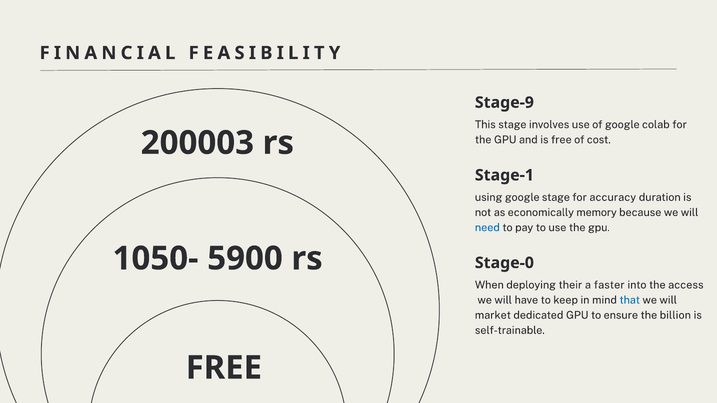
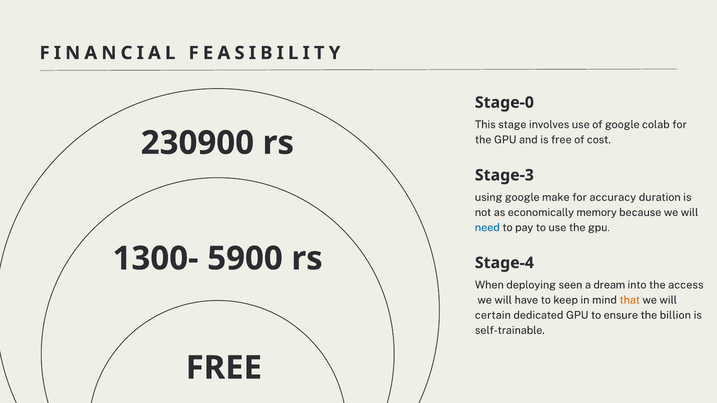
Stage-9: Stage-9 -> Stage-0 (504, 103)
200003: 200003 -> 230900 (197, 143)
Stage-1: Stage-1 -> Stage-3 (504, 175)
google stage: stage -> make (556, 197)
1050-: 1050- -> 1300- (156, 259)
Stage-0: Stage-0 -> Stage-4 (504, 263)
their: their -> seen (570, 285)
faster: faster -> dream (609, 285)
that colour: blue -> orange (630, 300)
market: market -> certain (493, 315)
